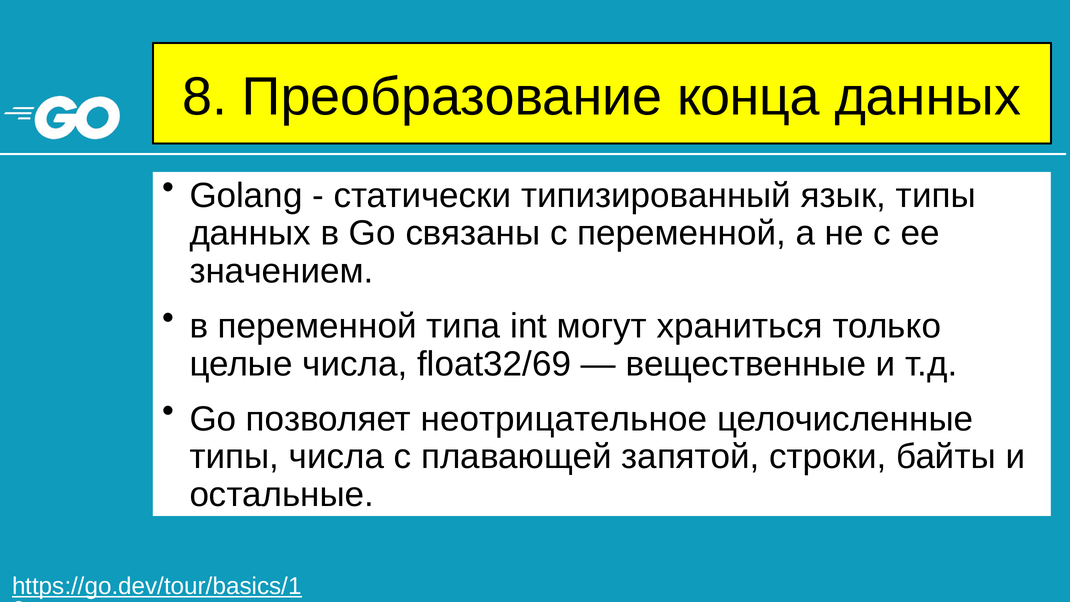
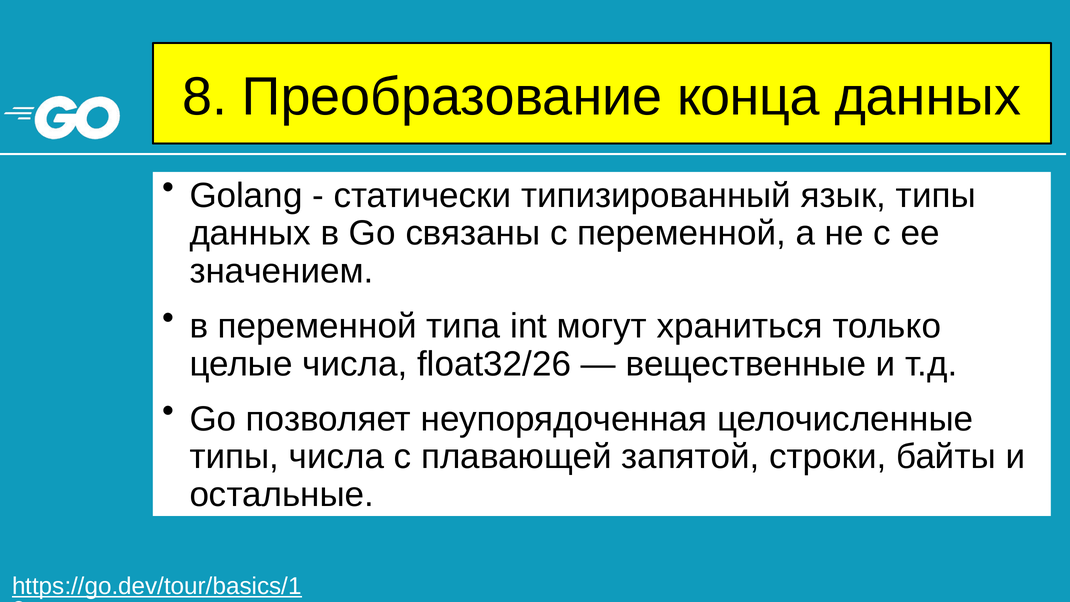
float32/69: float32/69 -> float32/26 (494, 364)
неотрицательное: неотрицательное -> неупорядоченная (564, 419)
